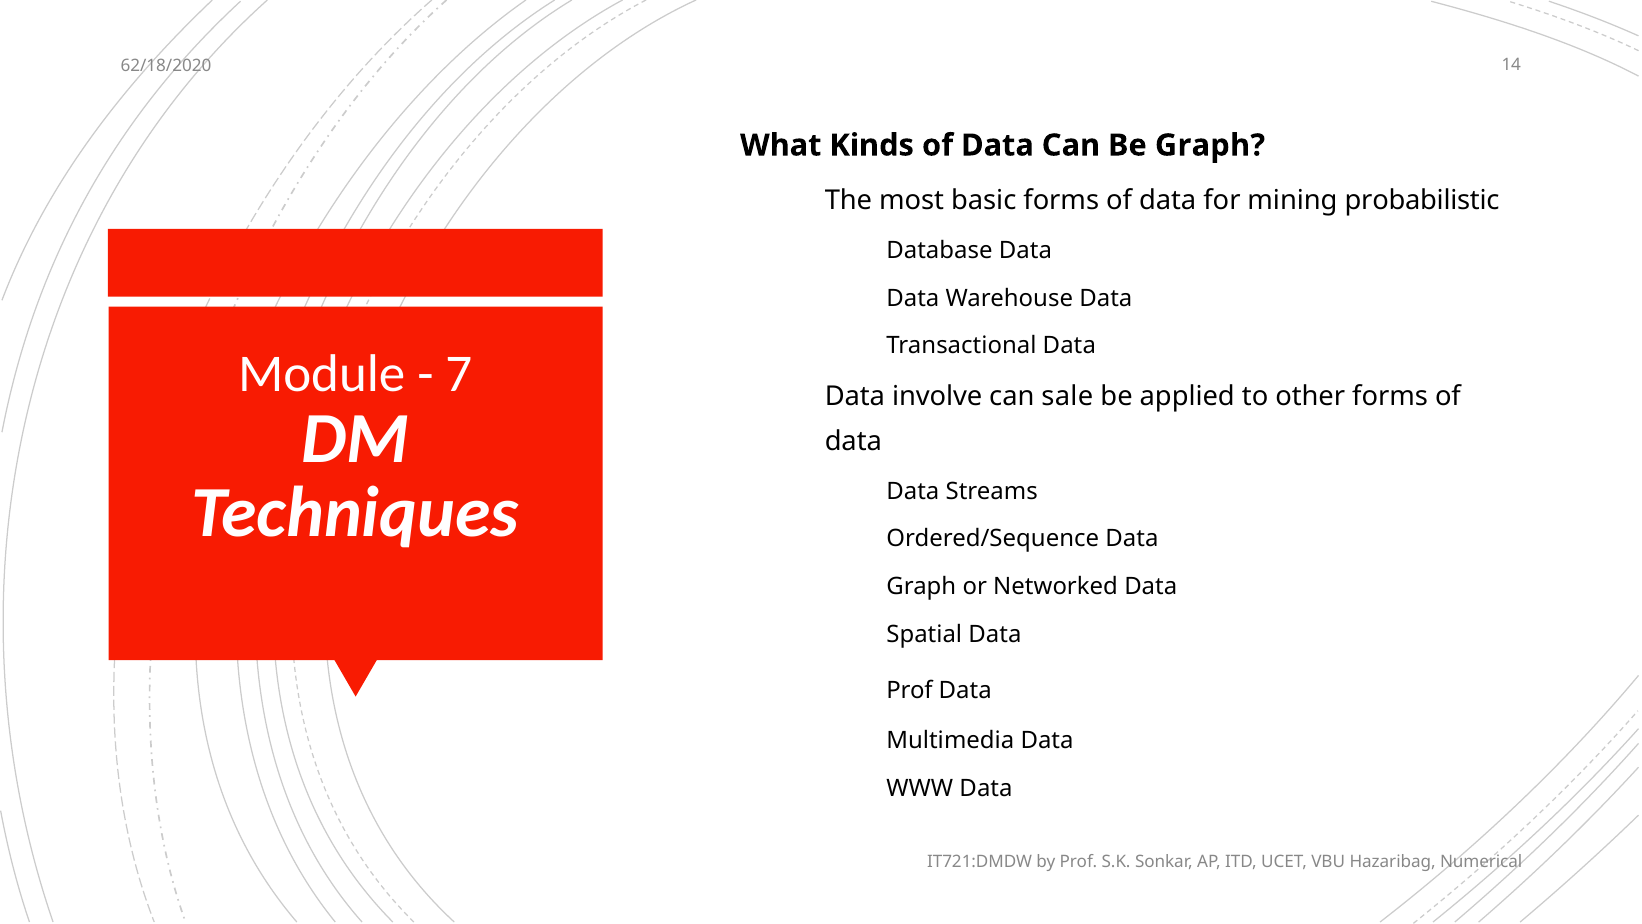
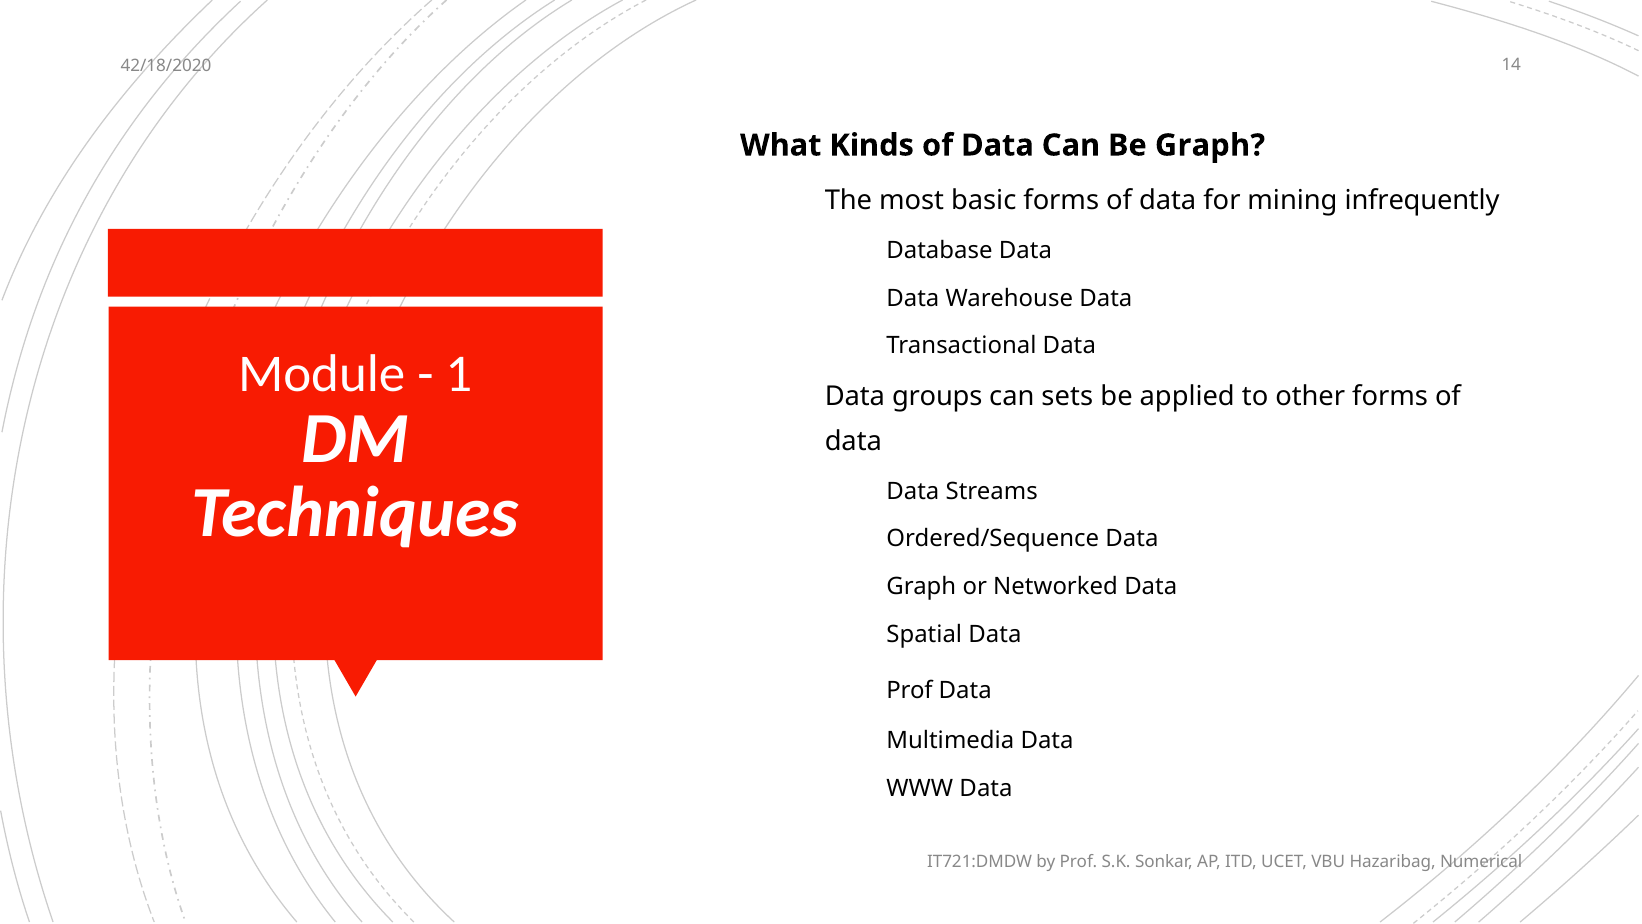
62/18/2020: 62/18/2020 -> 42/18/2020 (166, 66)
probabilistic: probabilistic -> infrequently (1422, 201)
7: 7 -> 1 (459, 374)
involve: involve -> groups (937, 397)
sale: sale -> sets (1067, 397)
